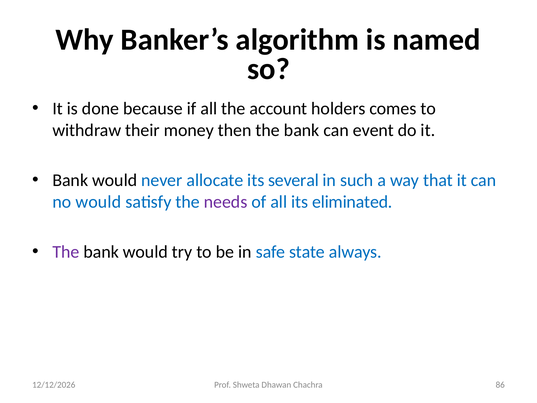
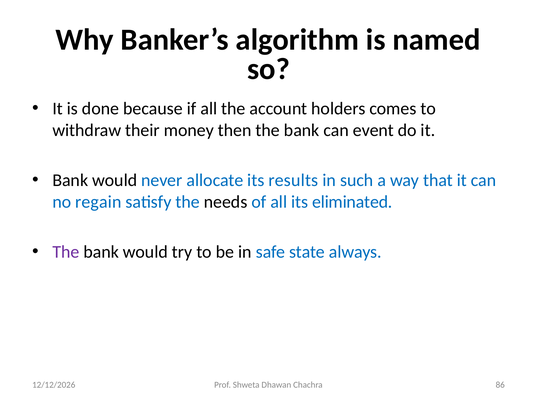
several: several -> results (293, 180)
no would: would -> regain (98, 202)
needs colour: purple -> black (226, 202)
